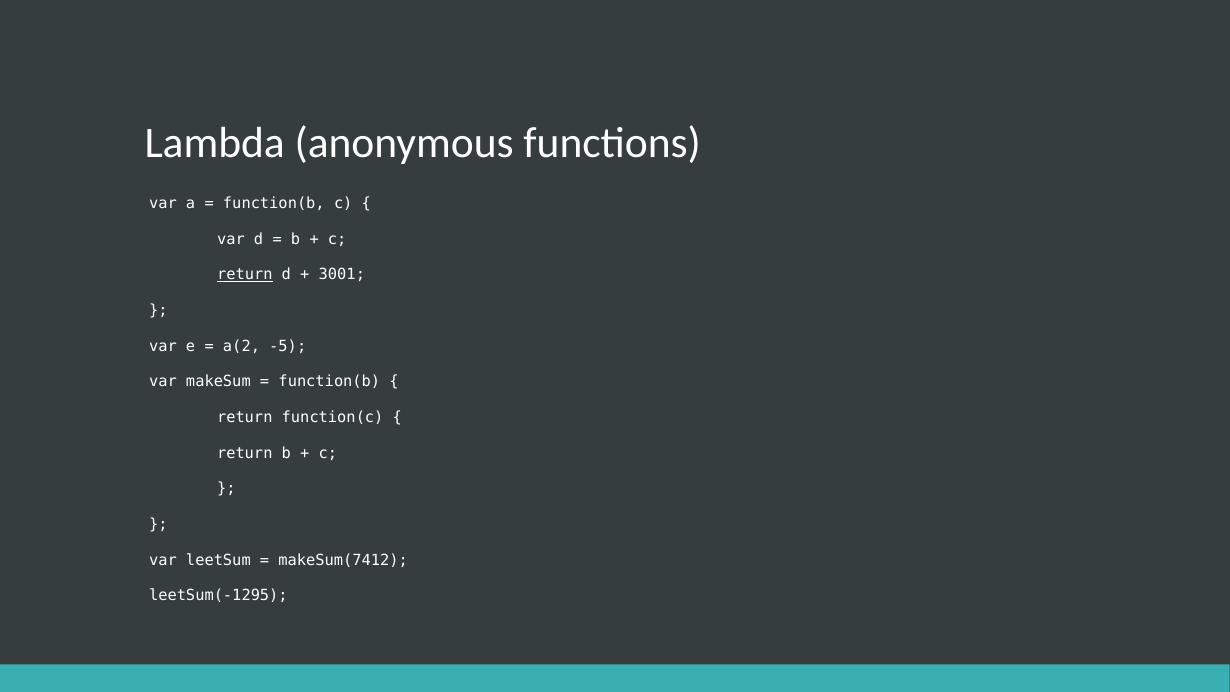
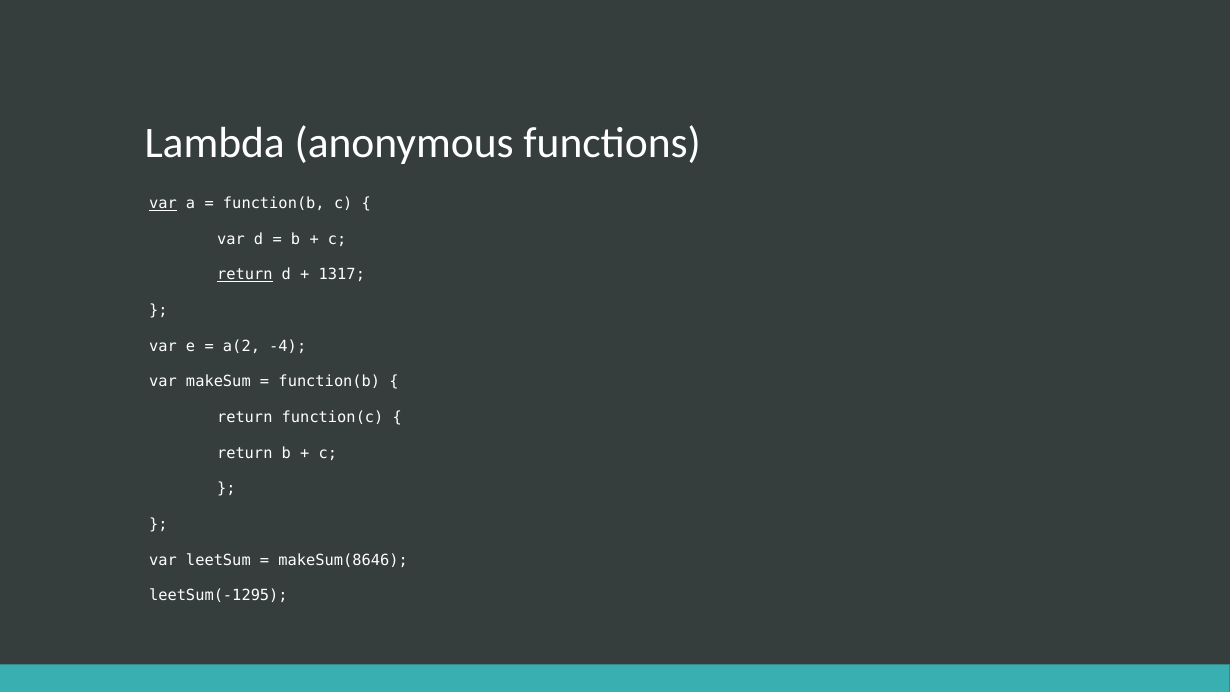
var underline: none -> present (163, 203)
3001: 3001 -> 1317 (342, 275)
-5: -5 -> -4 (288, 346)
makeSum(7412: makeSum(7412 -> makeSum(8646 (343, 560)
